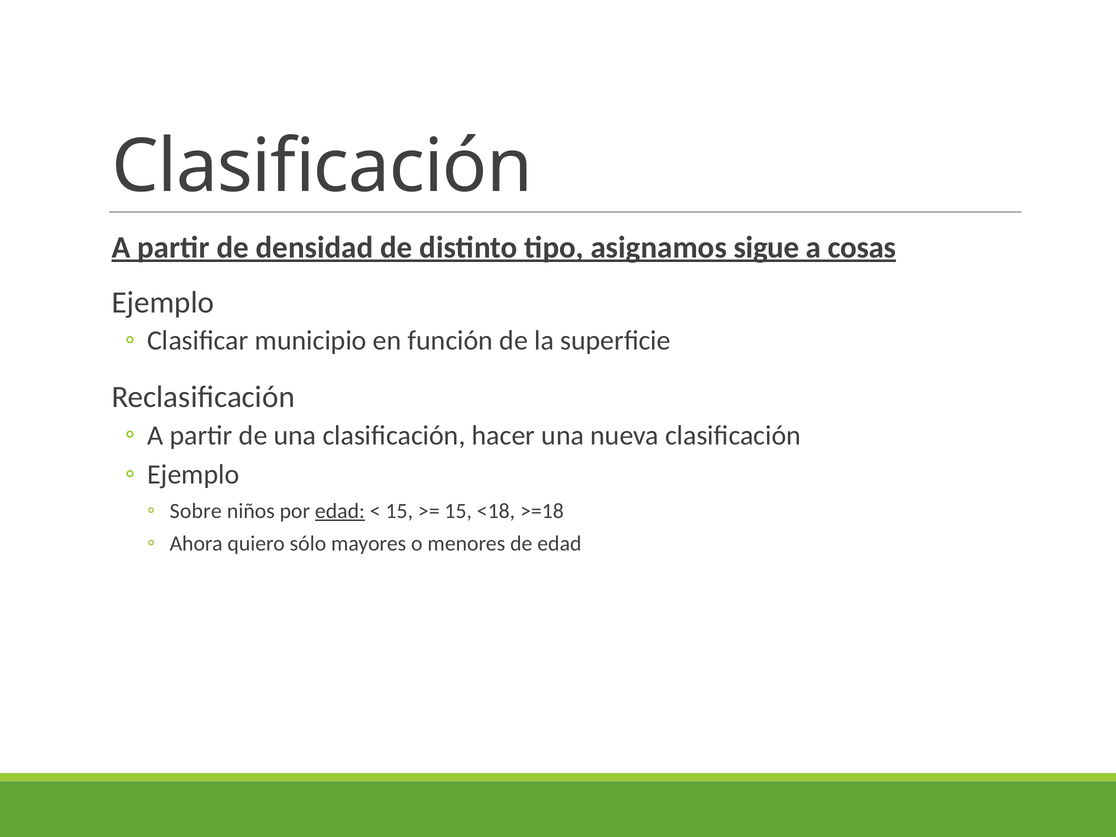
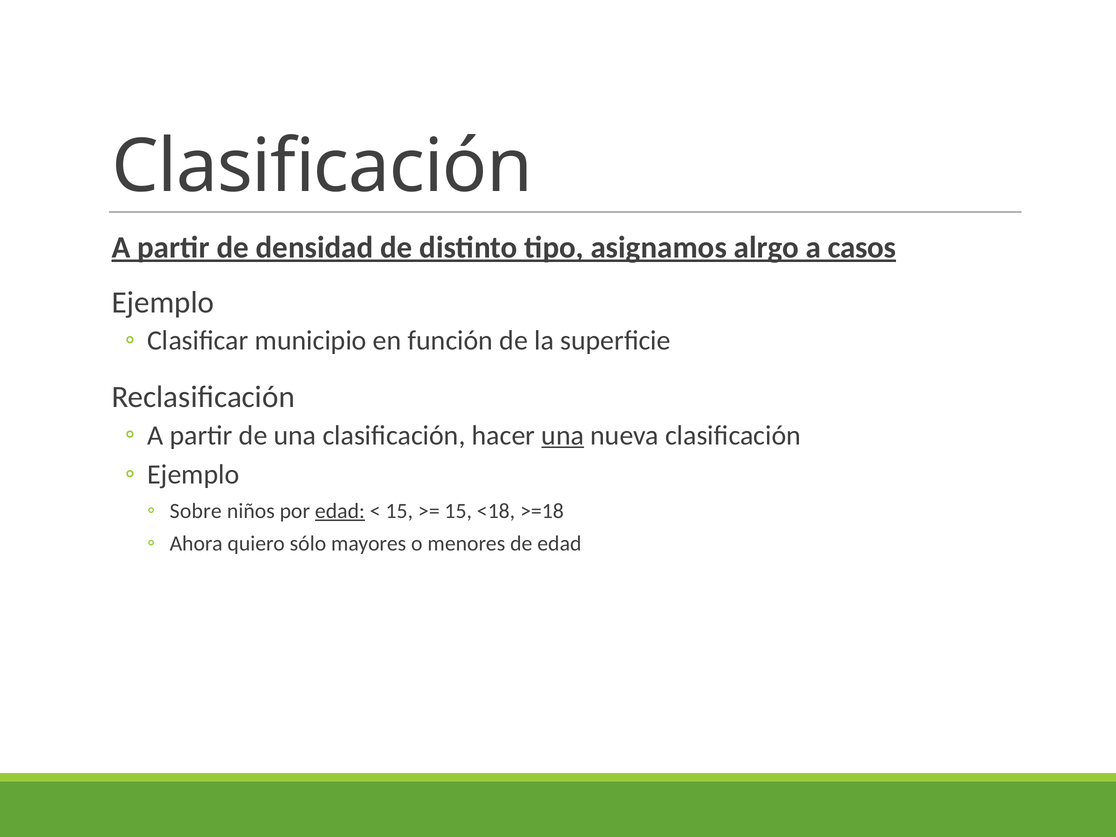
sigue: sigue -> alrgo (766, 247)
cosas: cosas -> casos (862, 247)
una underline: none -> present (563, 435)
